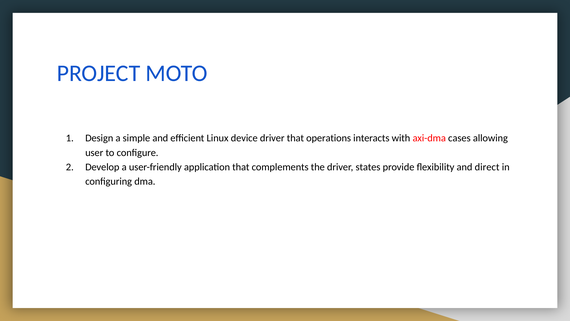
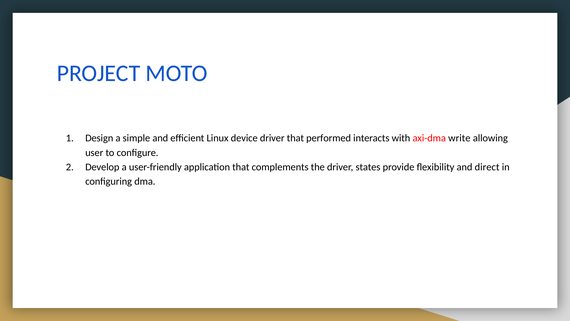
operations: operations -> performed (329, 138)
cases: cases -> write (459, 138)
